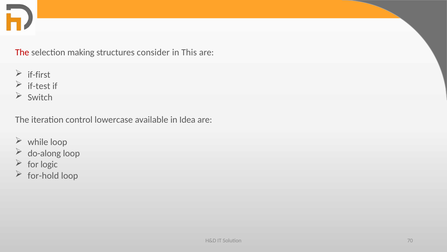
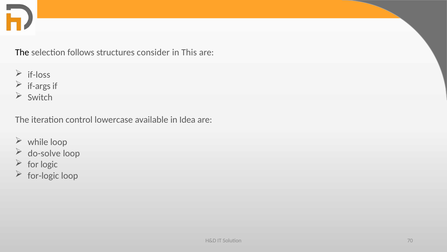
The colour: red -> black (22, 52)
making: making -> follows (81, 52)
if-first: if-first -> if-loss (39, 75)
if-test: if-test -> if-args (39, 86)
do-along: do-along -> do-solve (44, 153)
for-hold: for-hold -> for-logic (43, 175)
